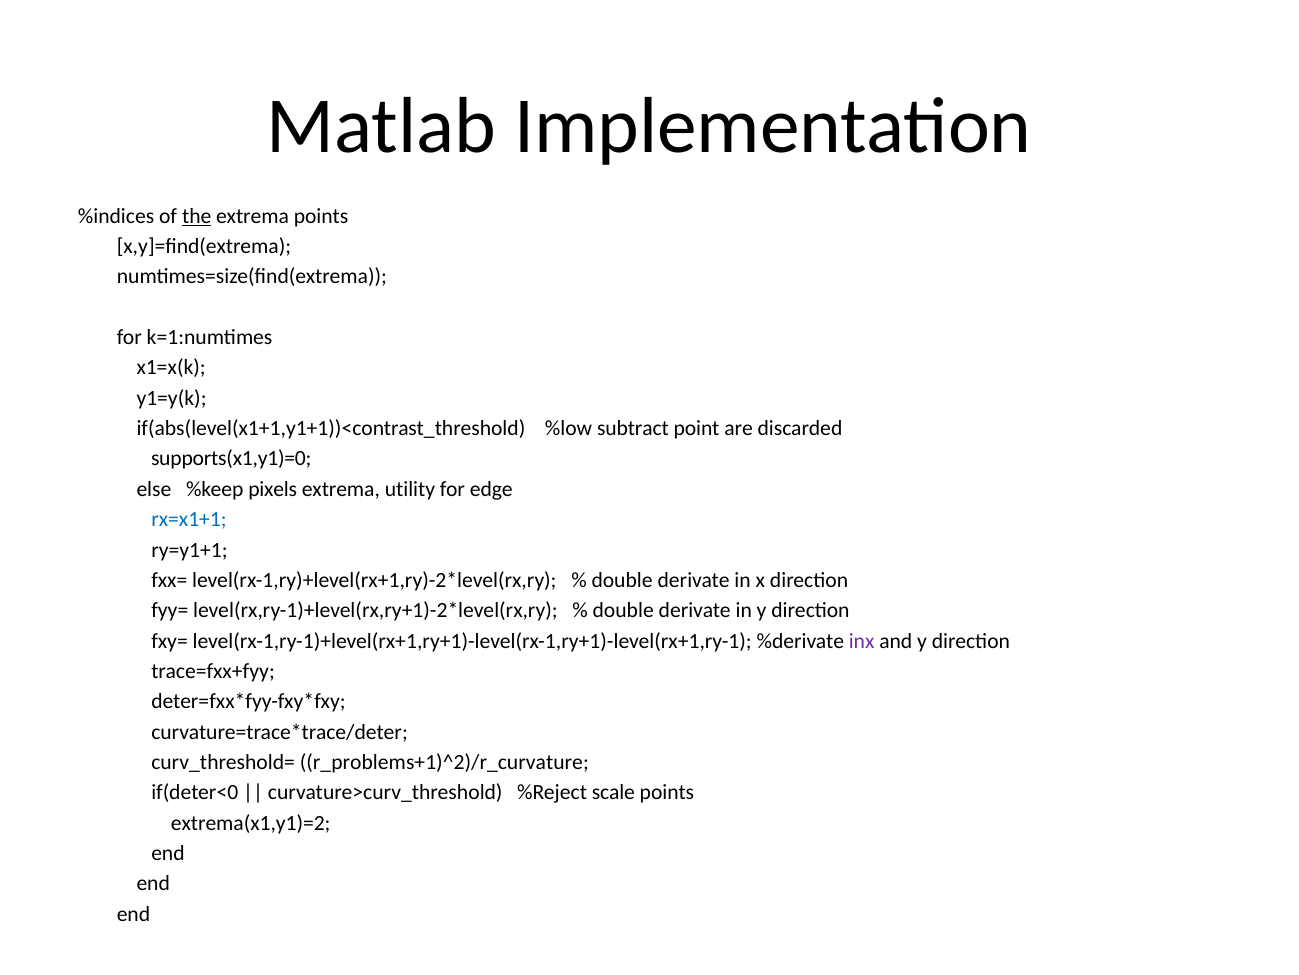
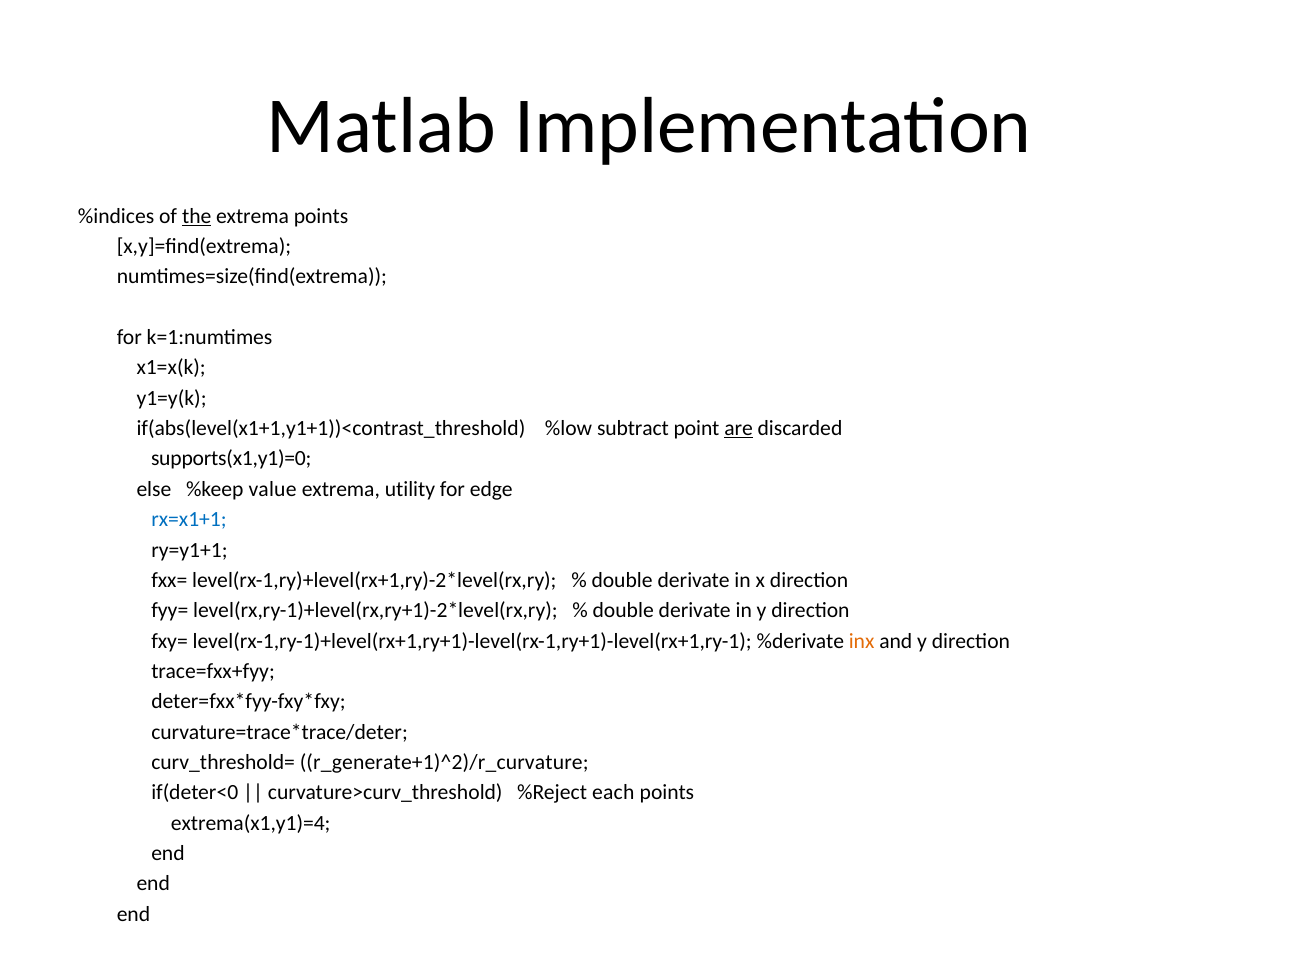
are underline: none -> present (739, 428)
pixels: pixels -> value (273, 489)
inx colour: purple -> orange (862, 640)
r_problems+1)^2)/r_curvature: r_problems+1)^2)/r_curvature -> r_generate+1)^2)/r_curvature (444, 762)
scale: scale -> each (613, 792)
extrema(x1,y1)=2: extrema(x1,y1)=2 -> extrema(x1,y1)=4 (251, 822)
